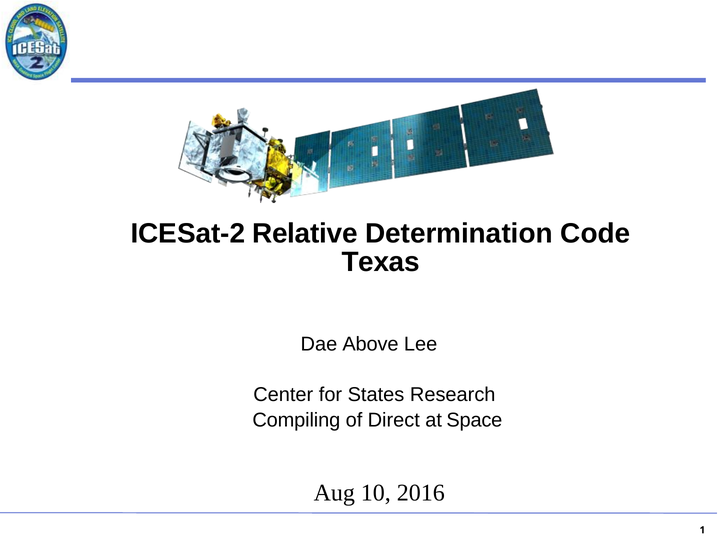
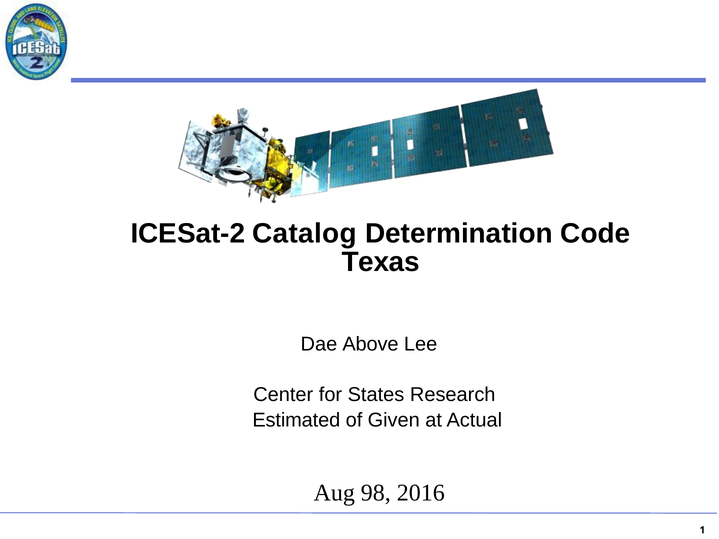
Relative: Relative -> Catalog (305, 234)
Compiling: Compiling -> Estimated (296, 420)
Direct: Direct -> Given (394, 420)
Space: Space -> Actual (474, 420)
10: 10 -> 98 (376, 493)
